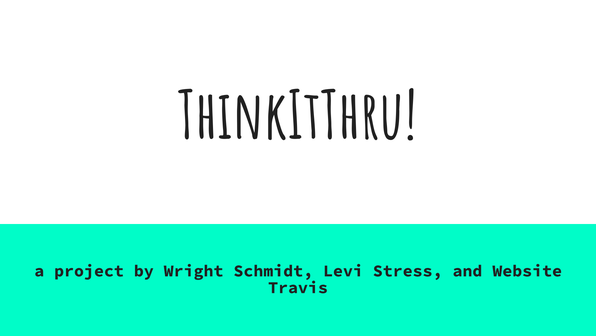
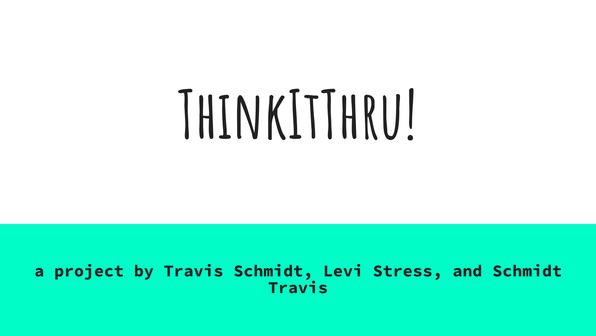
by Wright: Wright -> Travis (194, 270)
and Website: Website -> Schmidt (527, 270)
